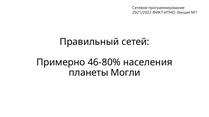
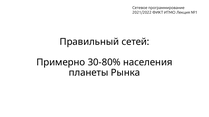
46-80%: 46-80% -> 30-80% (104, 63)
Могли: Могли -> Рынка (125, 73)
